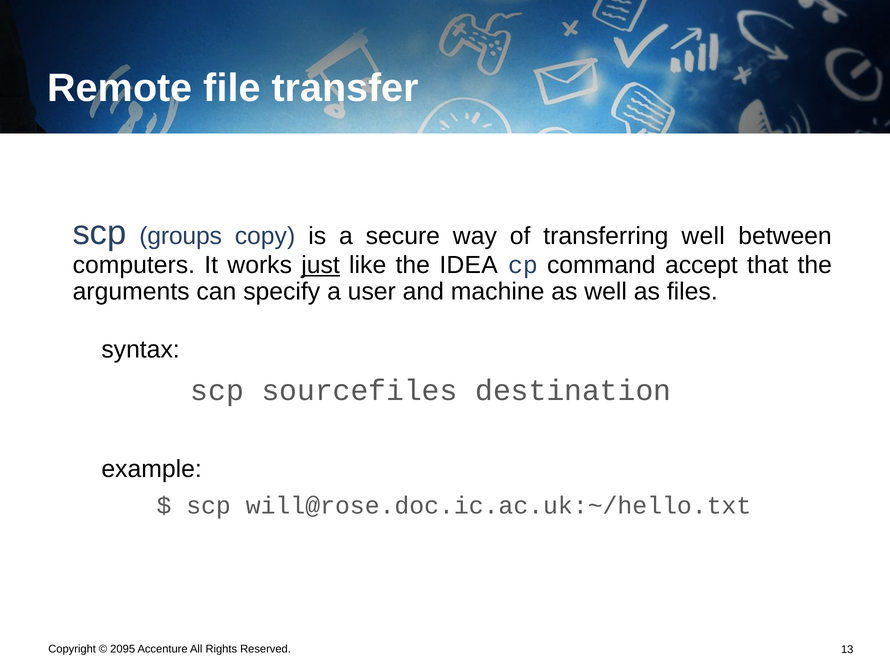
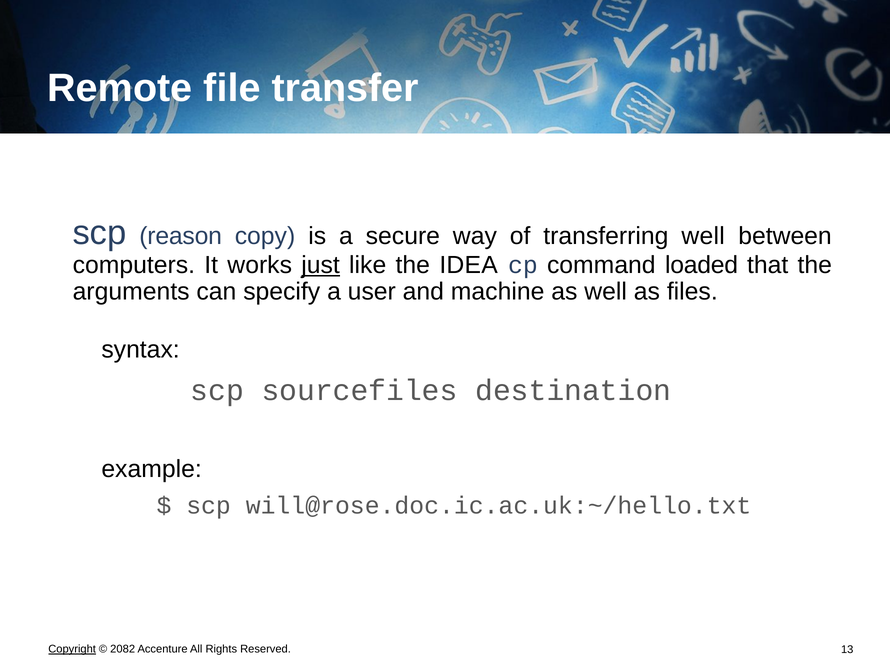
groups: groups -> reason (181, 236)
accept: accept -> loaded (702, 265)
Copyright underline: none -> present (72, 650)
2095: 2095 -> 2082 (123, 650)
